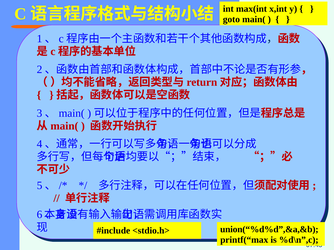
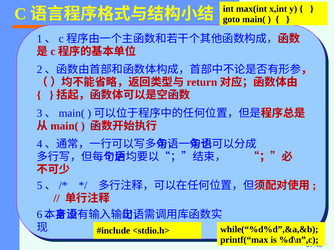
union(“%d%d”,&a,&b: union(“%d%d”,&a,&b -> while(“%d%d”,&a,&b (269, 230)
